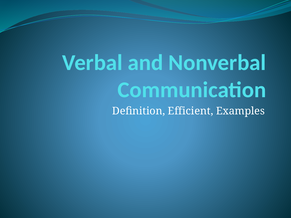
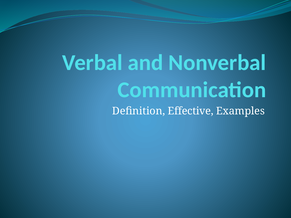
Efficient: Efficient -> Effective (191, 111)
